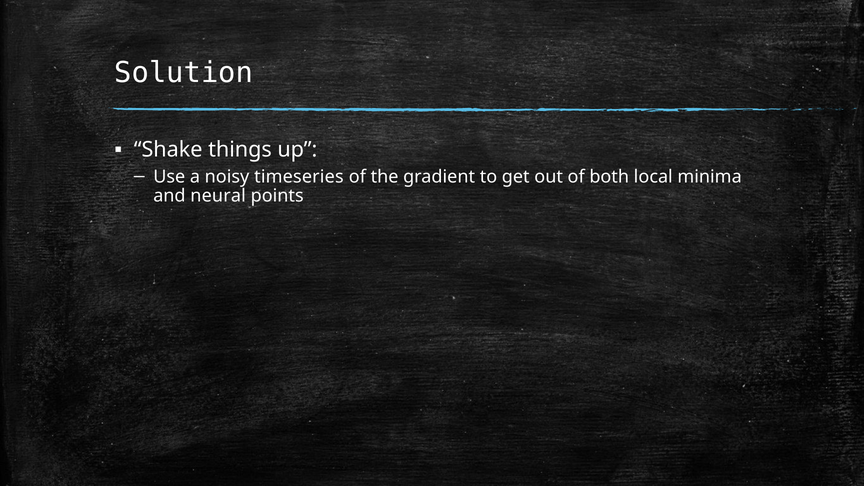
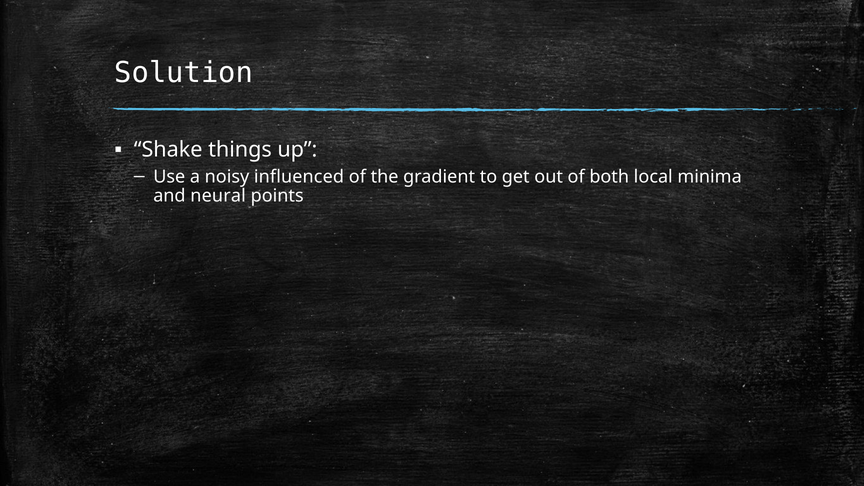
timeseries: timeseries -> influenced (299, 177)
